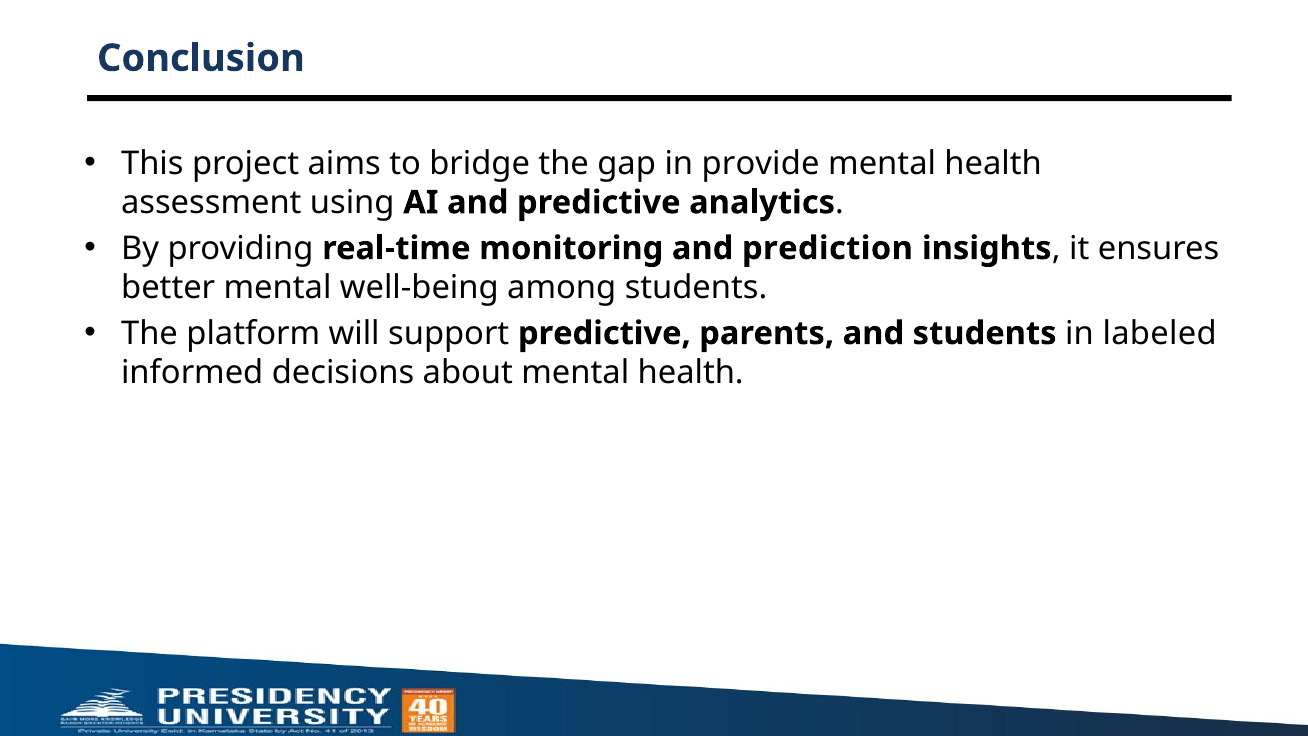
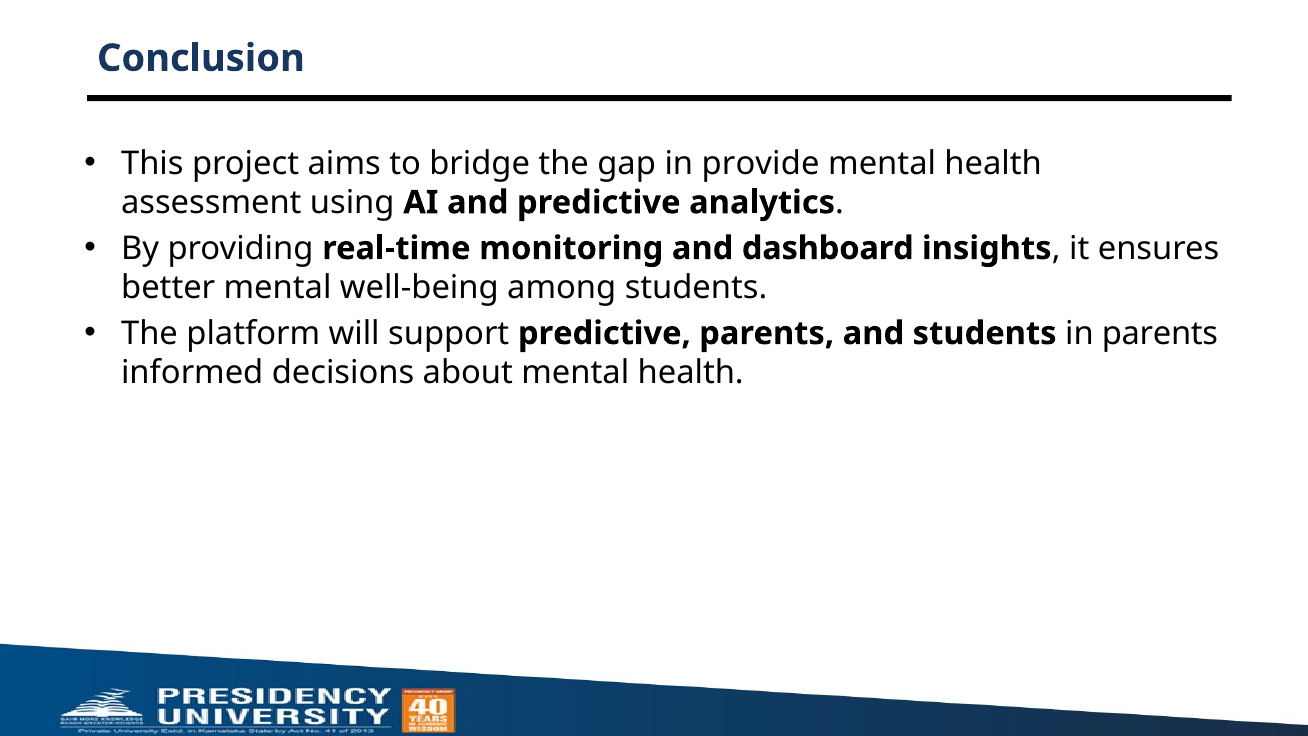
prediction: prediction -> dashboard (828, 248)
in labeled: labeled -> parents (1160, 333)
